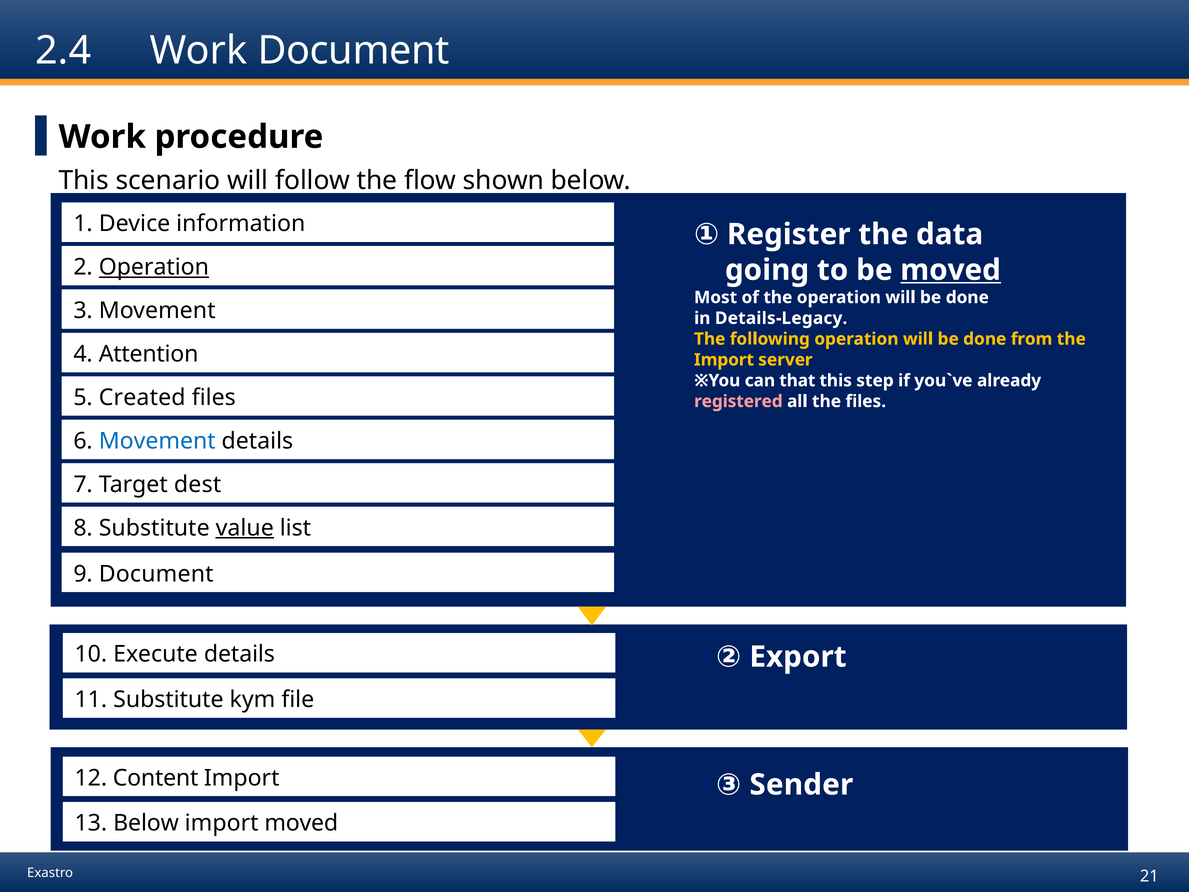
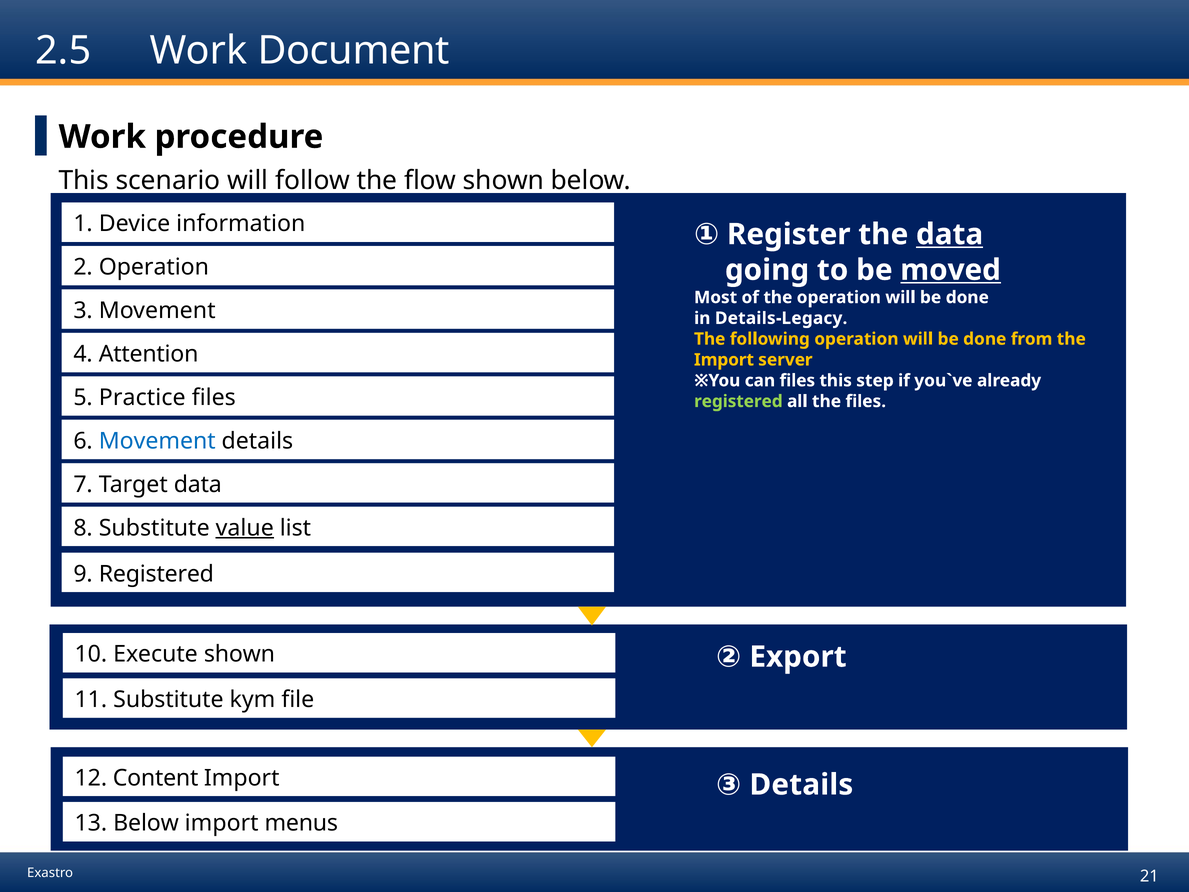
2.4: 2.4 -> 2.5 (63, 50)
data underline: none -> present (950, 234)
Operation underline: present -> none (154, 267)
can that: that -> files (797, 380)
Created: Created -> Practice (142, 398)
registered colour: pink -> light green (738, 401)
Target dest: dest -> data (198, 484)
9 Document: Document -> Registered (156, 574)
Execute details: details -> shown (239, 654)
③ Sender: Sender -> Details (801, 785)
import moved: moved -> menus (301, 823)
